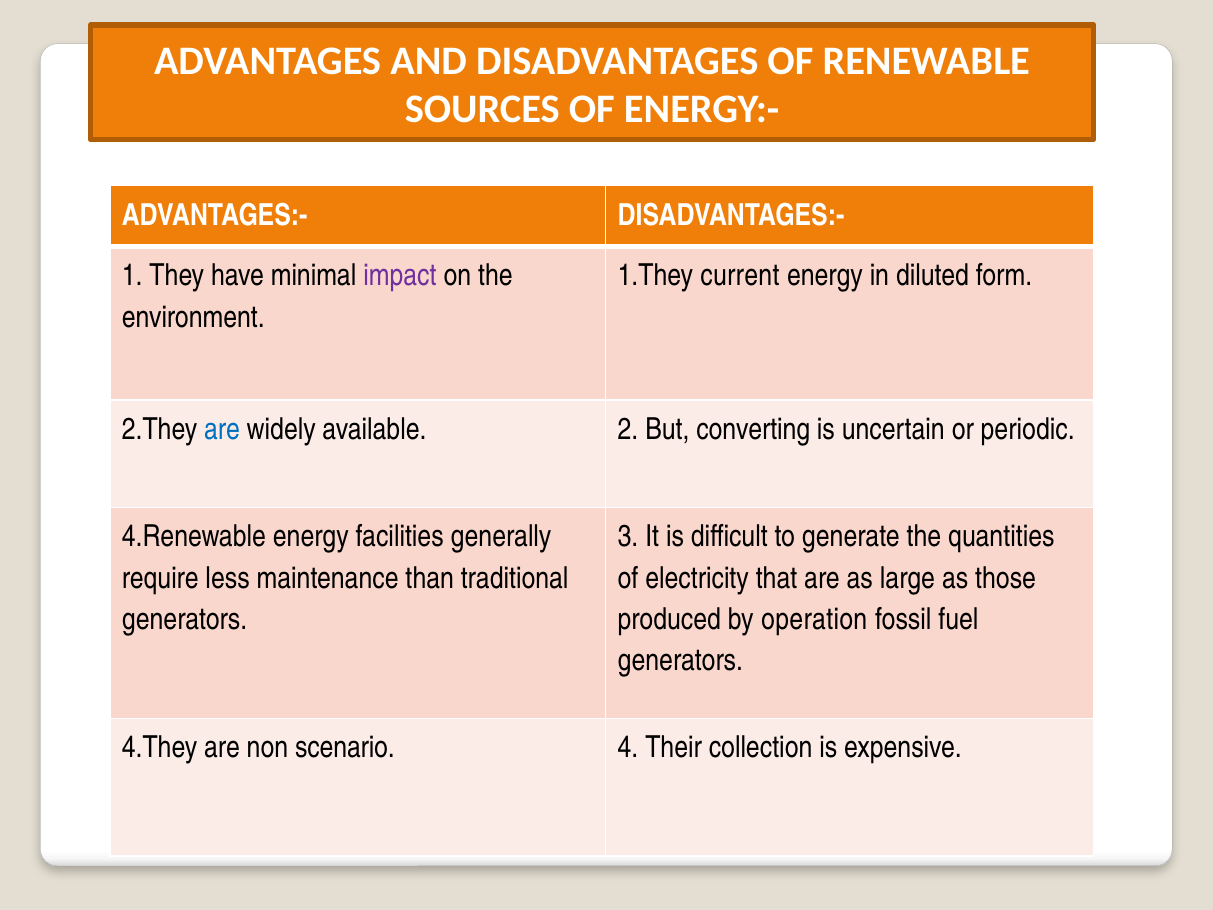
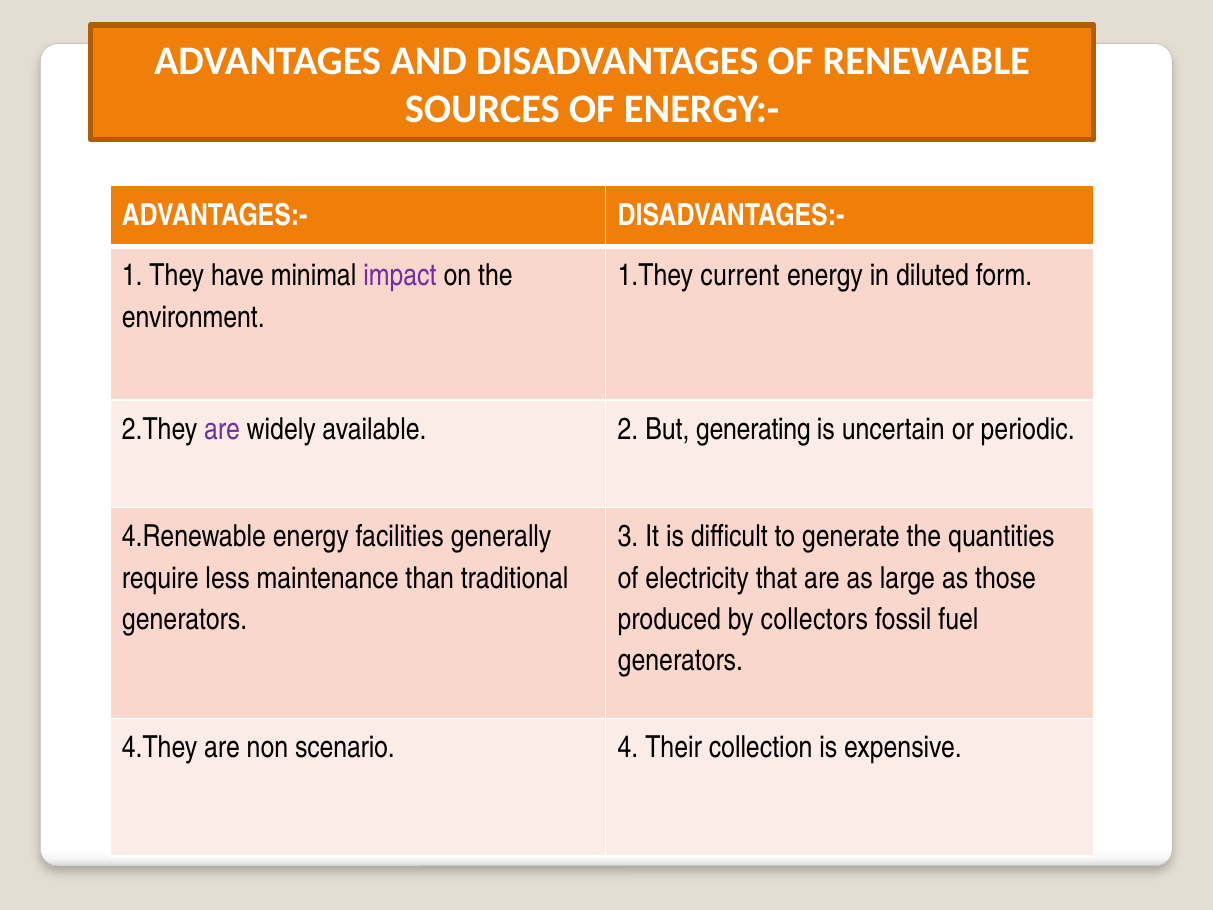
are colour: blue -> purple (222, 429)
converting: converting -> generating (753, 429)
operation: operation -> collectors (814, 619)
